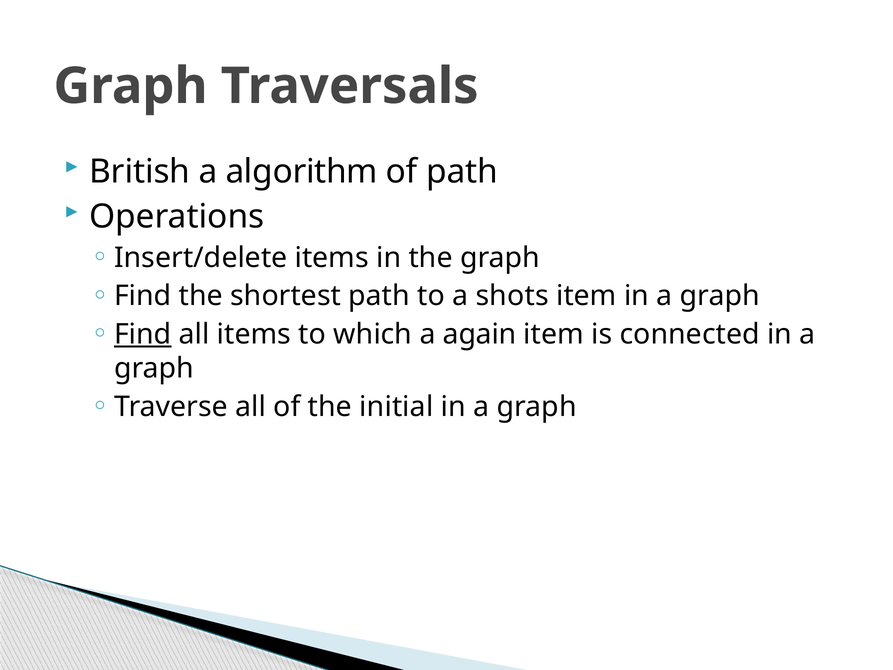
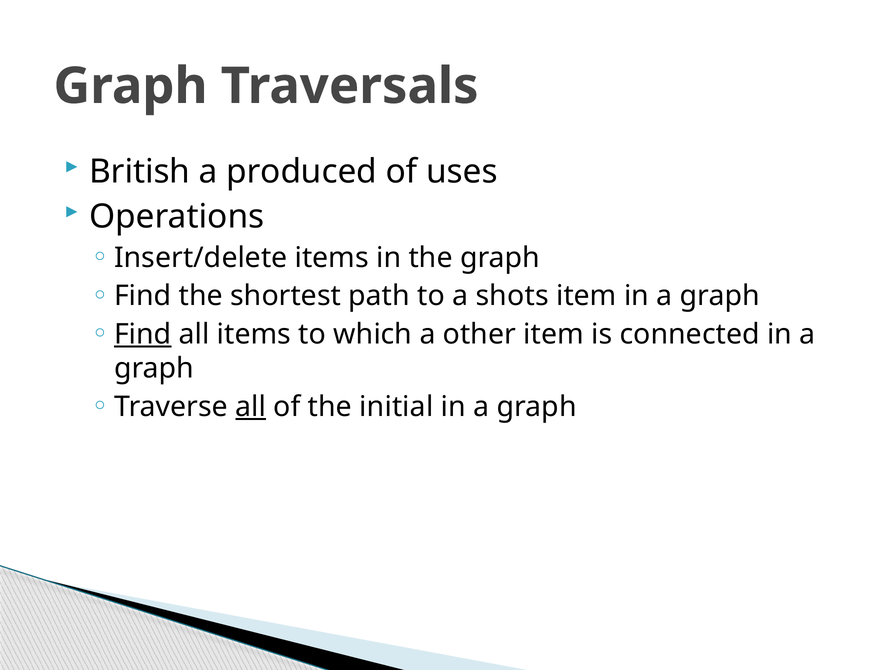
algorithm: algorithm -> produced (302, 172)
of path: path -> uses (462, 172)
again: again -> other (479, 334)
all underline: none -> present (251, 407)
